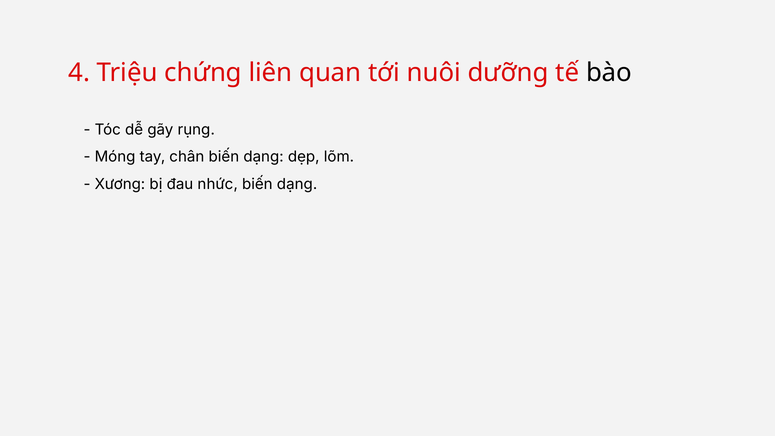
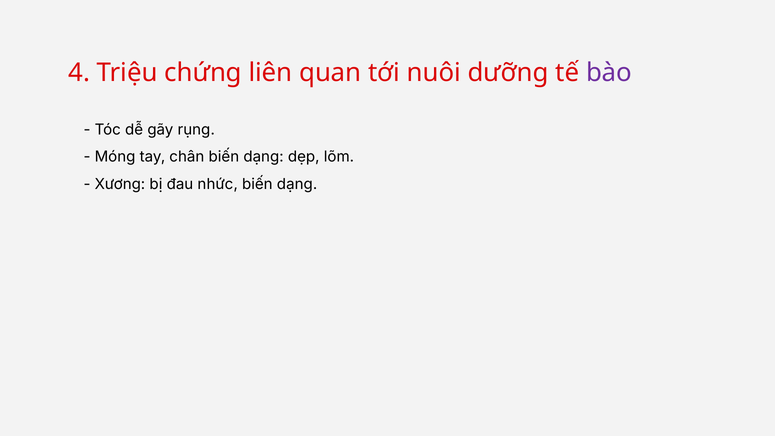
bào colour: black -> purple (609, 73)
